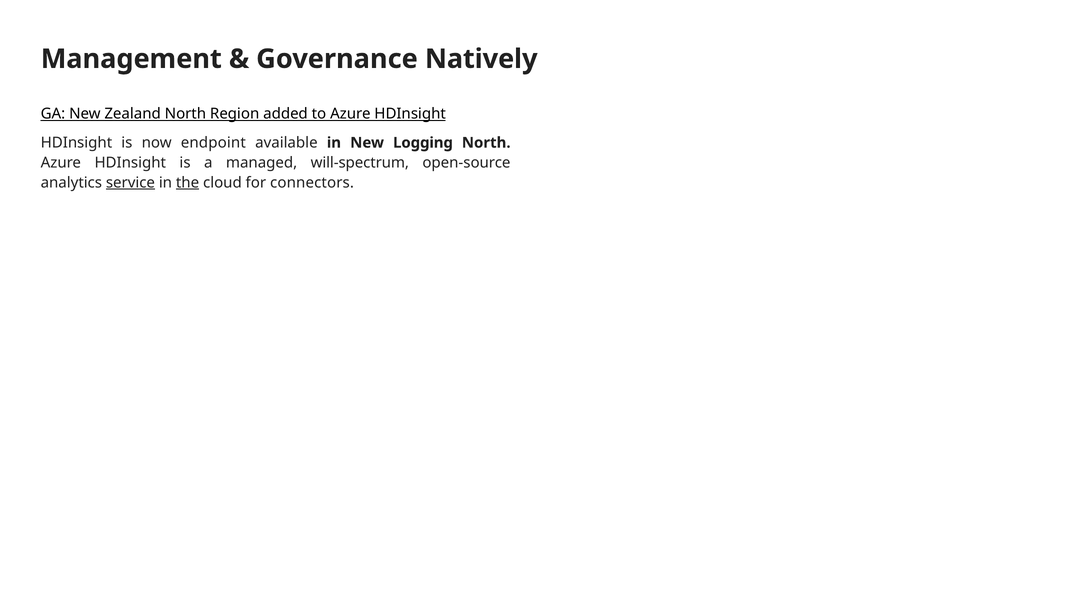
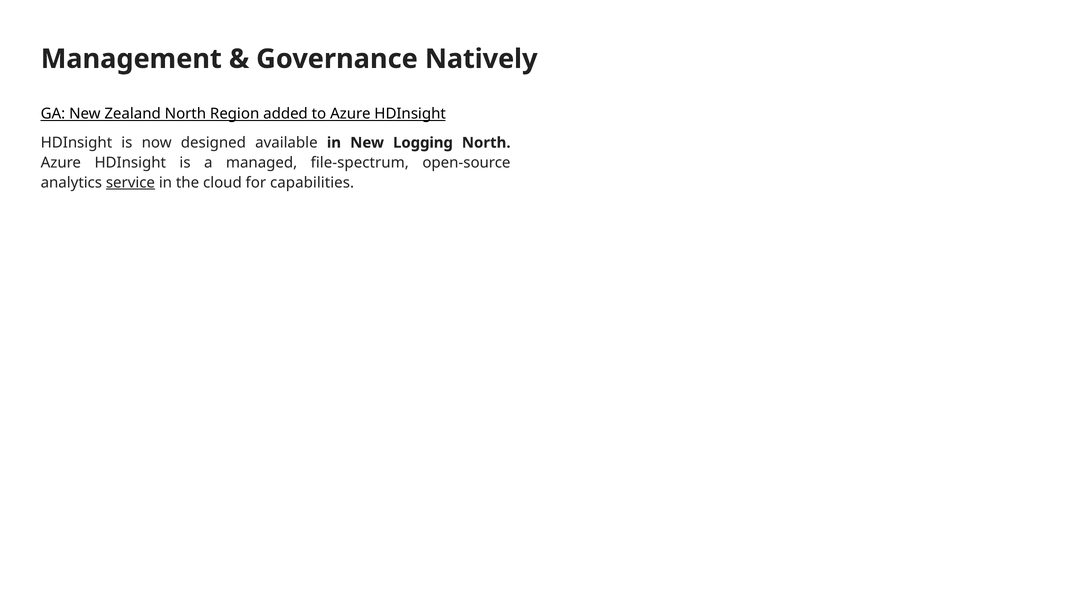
endpoint: endpoint -> designed (213, 143)
will-spectrum: will-spectrum -> file-spectrum (360, 163)
the underline: present -> none (188, 183)
connectors: connectors -> capabilities (312, 183)
